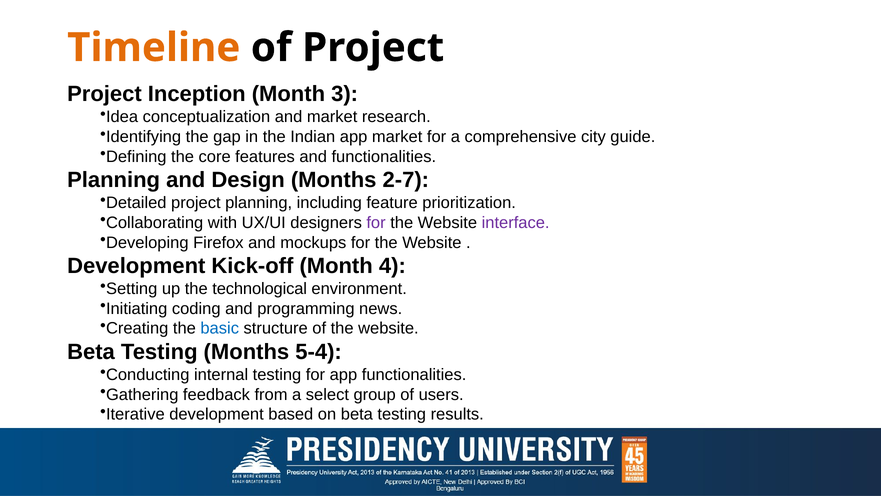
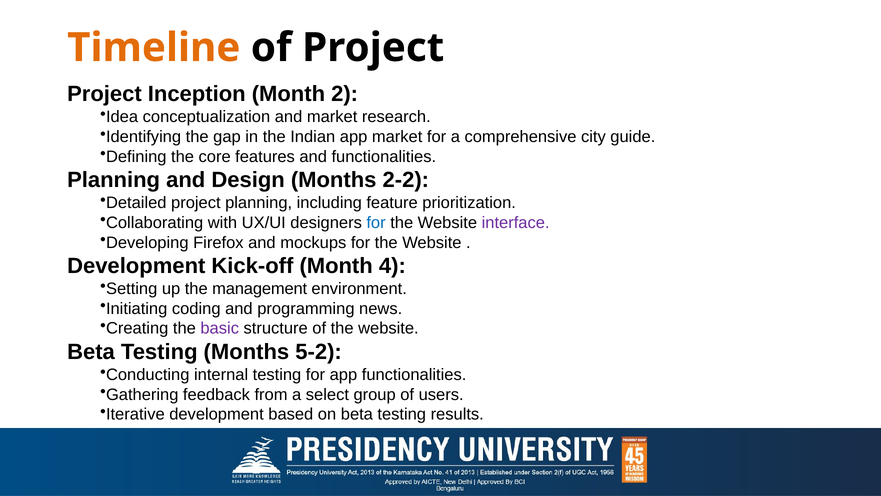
3: 3 -> 2 (345, 94)
2-7: 2-7 -> 2-2 (406, 180)
for colour: purple -> blue (376, 223)
technological: technological -> management (260, 289)
basic colour: blue -> purple (220, 328)
5-4: 5-4 -> 5-2 (319, 352)
